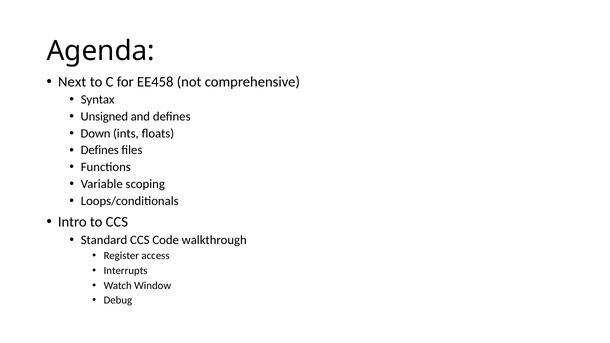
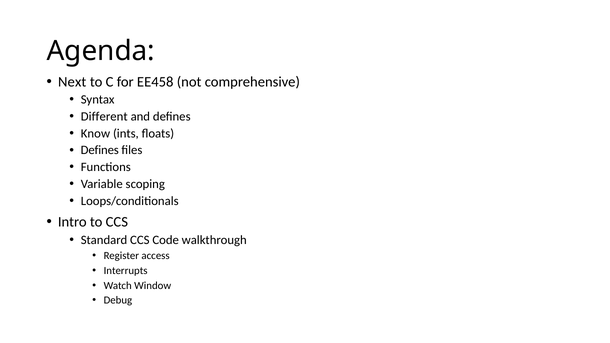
Unsigned: Unsigned -> Different (104, 117)
Down: Down -> Know (95, 133)
